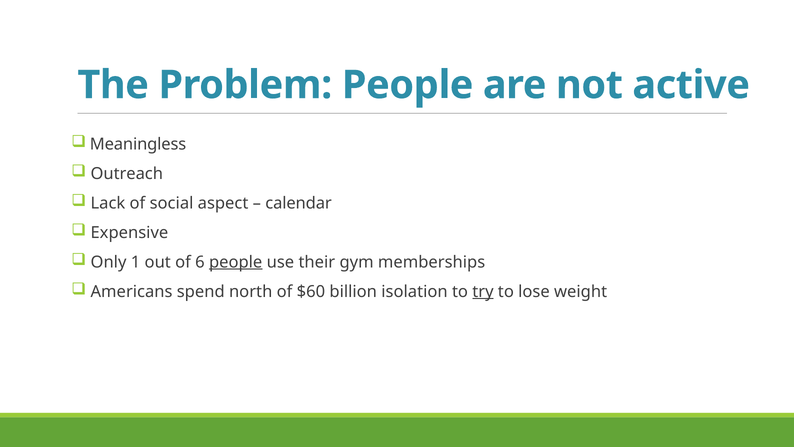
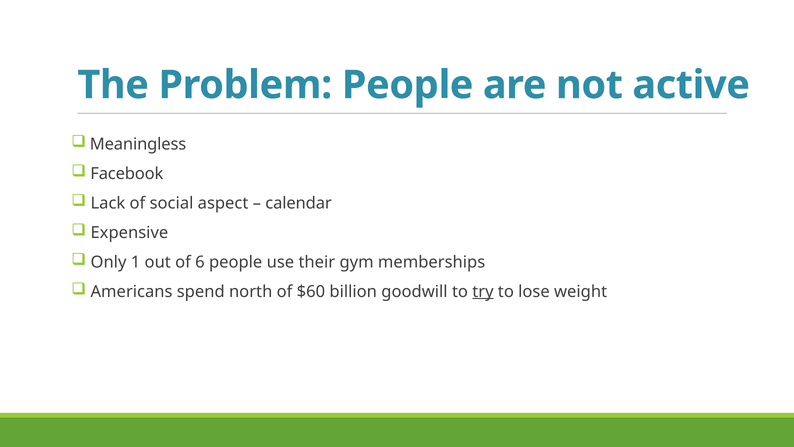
Outreach: Outreach -> Facebook (127, 174)
people underline: present -> none (236, 262)
isolation: isolation -> goodwill (414, 291)
